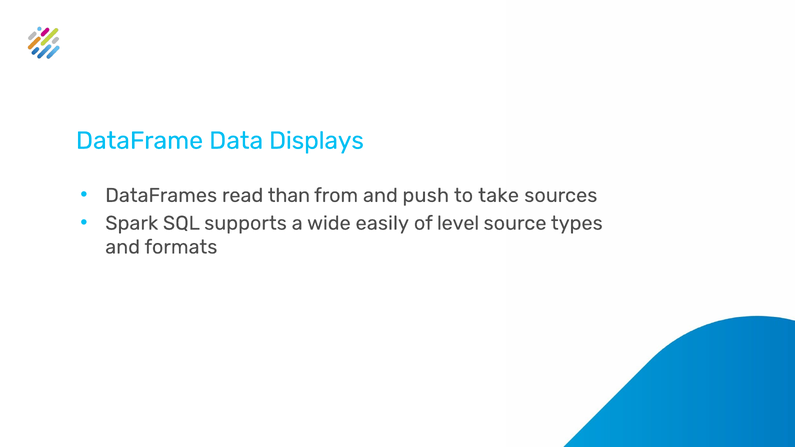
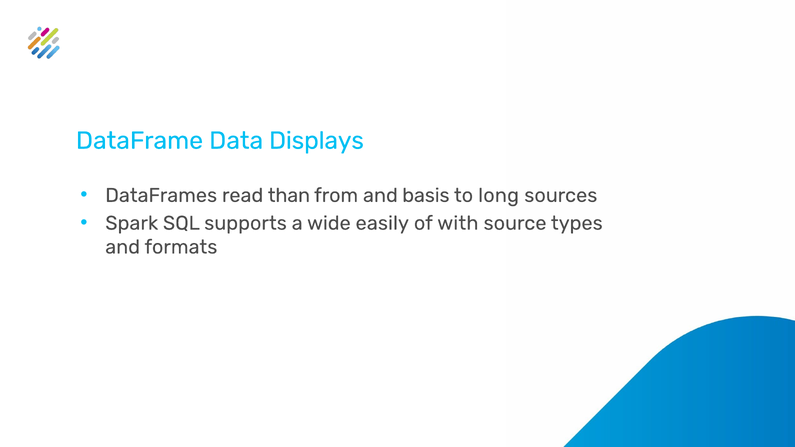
push: push -> basis (426, 195)
take: take -> long (499, 195)
level: level -> with (458, 223)
